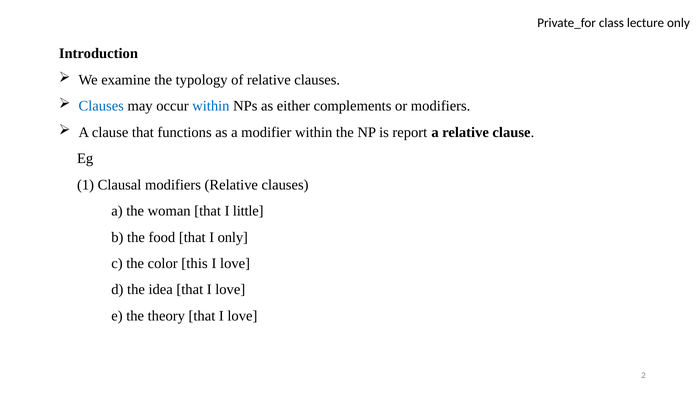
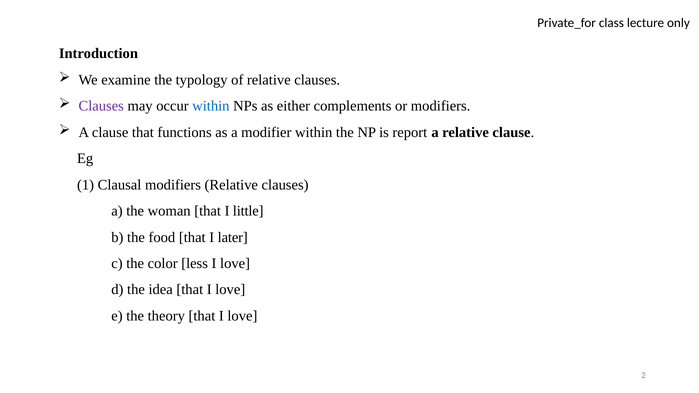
Clauses colour: blue -> purple (101, 106)
I only: only -> later (233, 237)
this: this -> less (195, 264)
